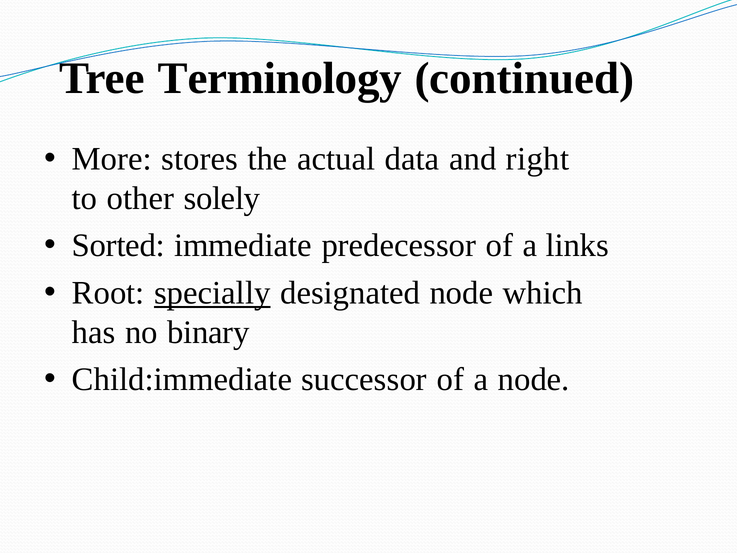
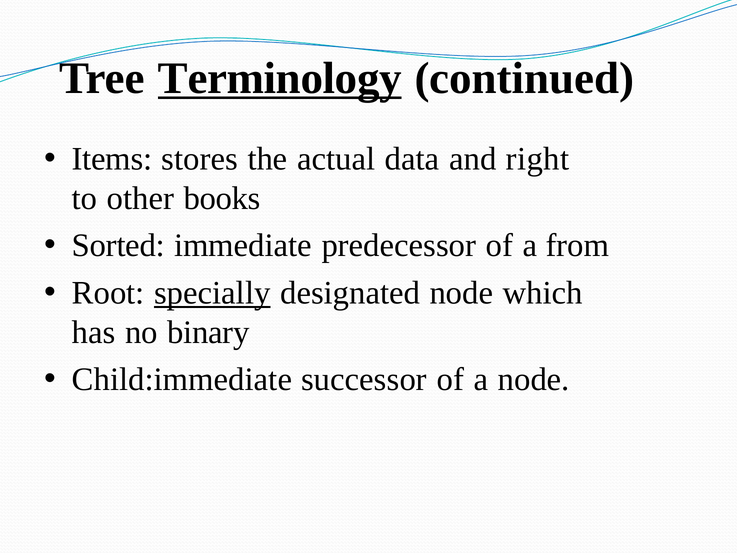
Terminology underline: none -> present (280, 78)
More: More -> Items (112, 159)
solely: solely -> books (222, 198)
links: links -> from (577, 246)
